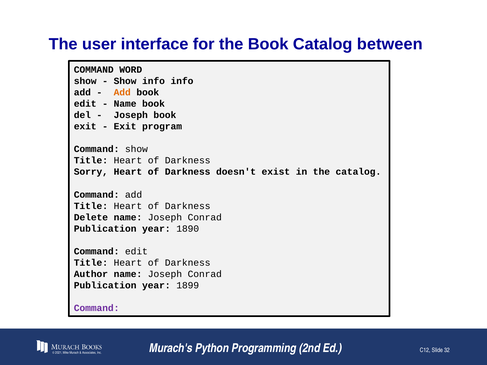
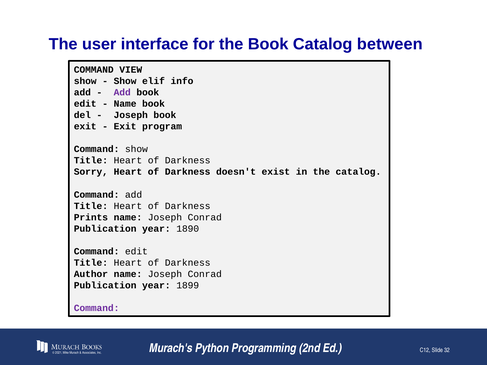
WORD: WORD -> VIEW (131, 70)
Show info: info -> elif (154, 81)
Add colour: orange -> purple (122, 92)
Delete: Delete -> Prints (91, 217)
